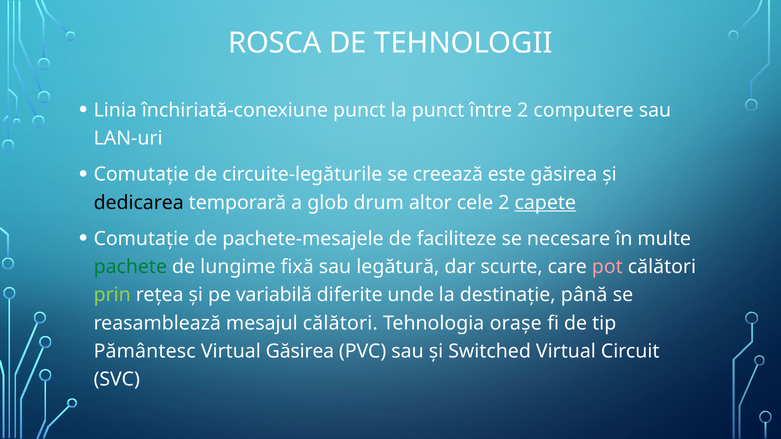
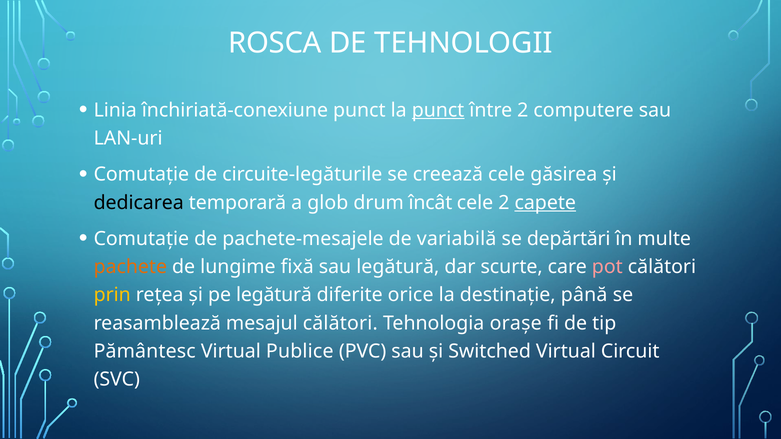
punct underline: none -> present (438, 110)
creează este: este -> cele (507, 175)
altor: altor -> încât (430, 203)
faciliteze: faciliteze -> variabilă (457, 239)
necesare: necesare -> depărtări (569, 239)
pachete colour: green -> orange (130, 267)
prin colour: light green -> yellow (112, 295)
pe variabilă: variabilă -> legătură (274, 295)
unde: unde -> orice (411, 295)
Virtual Găsirea: Găsirea -> Publice (300, 351)
